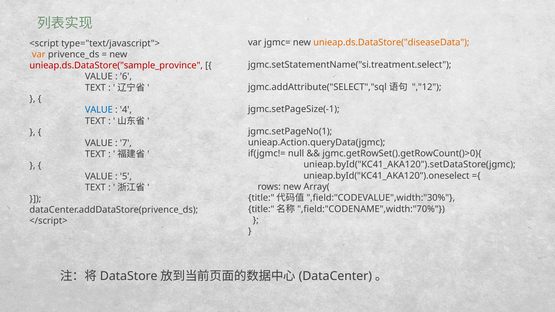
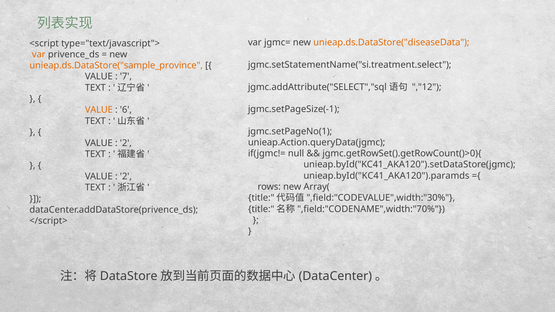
unieap.ds.DataStore("sample_province colour: red -> orange (116, 66)
6: 6 -> 7 (126, 77)
VALUE colour: blue -> orange (99, 110)
4: 4 -> 6 (126, 110)
7: 7 -> 2 (126, 143)
unieap.byId("KC41_AKA120").oneselect: unieap.byId("KC41_AKA120").oneselect -> unieap.byId("KC41_AKA120").paramds (386, 176)
5: 5 -> 2 (126, 177)
